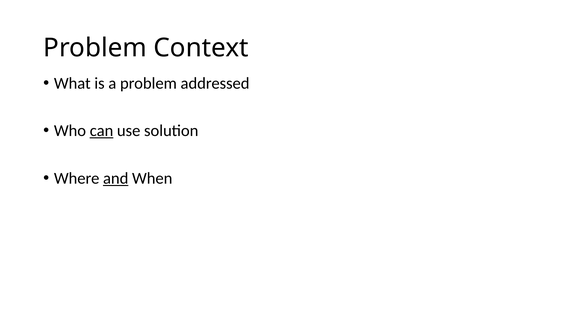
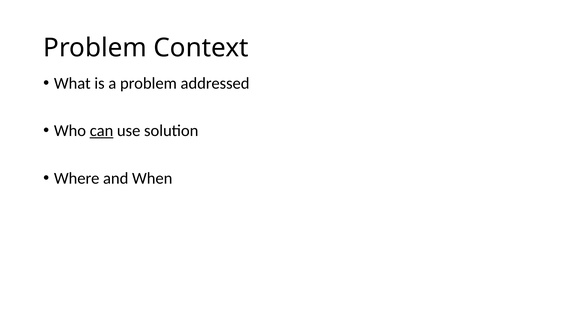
and underline: present -> none (116, 178)
